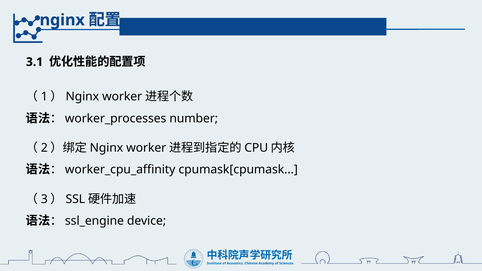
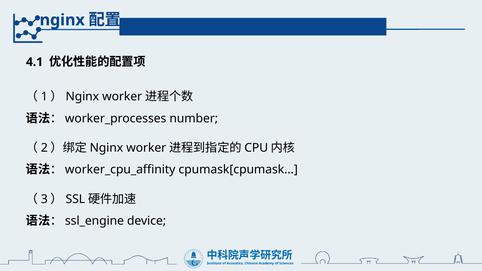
3.1: 3.1 -> 4.1 (35, 62)
